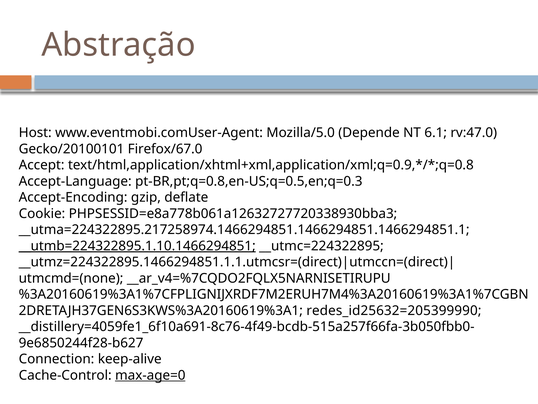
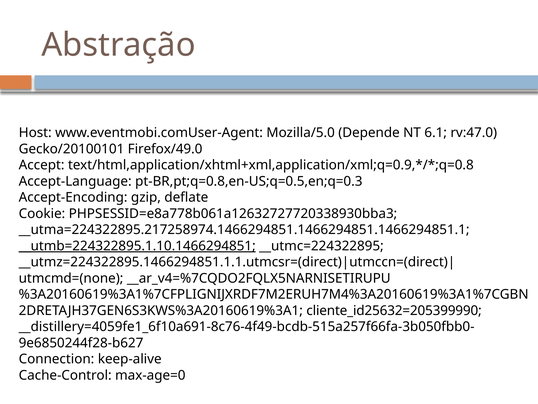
Firefox/67.0: Firefox/67.0 -> Firefox/49.0 (165, 149)
redes_id25632=205399990: redes_id25632=205399990 -> cliente_id25632=205399990 (394, 310)
max-age=0 underline: present -> none (150, 375)
